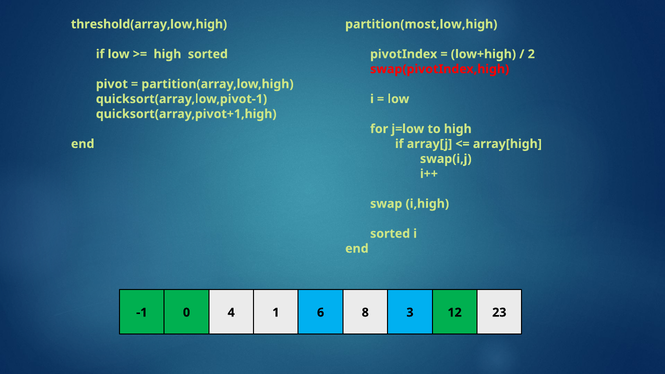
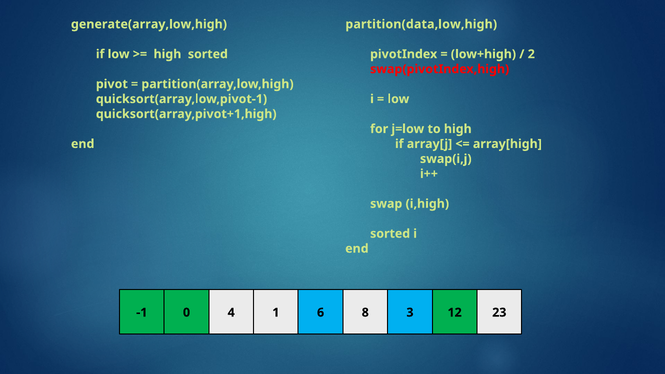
threshold(array,low,high: threshold(array,low,high -> generate(array,low,high (149, 24)
partition(most,low,high: partition(most,low,high -> partition(data,low,high (421, 24)
